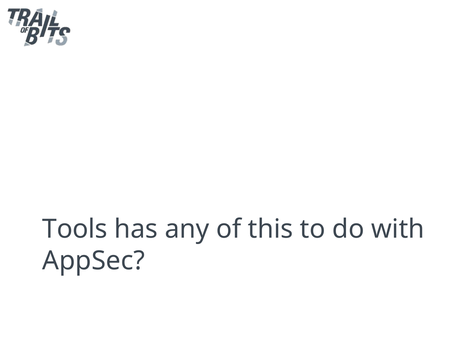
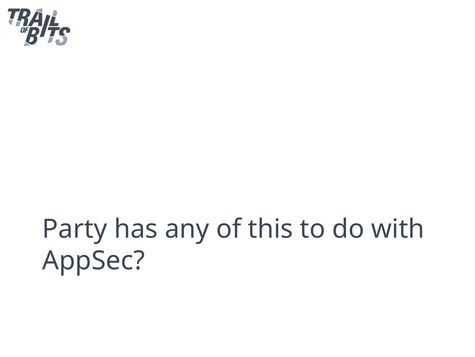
Tools: Tools -> Party (75, 229)
